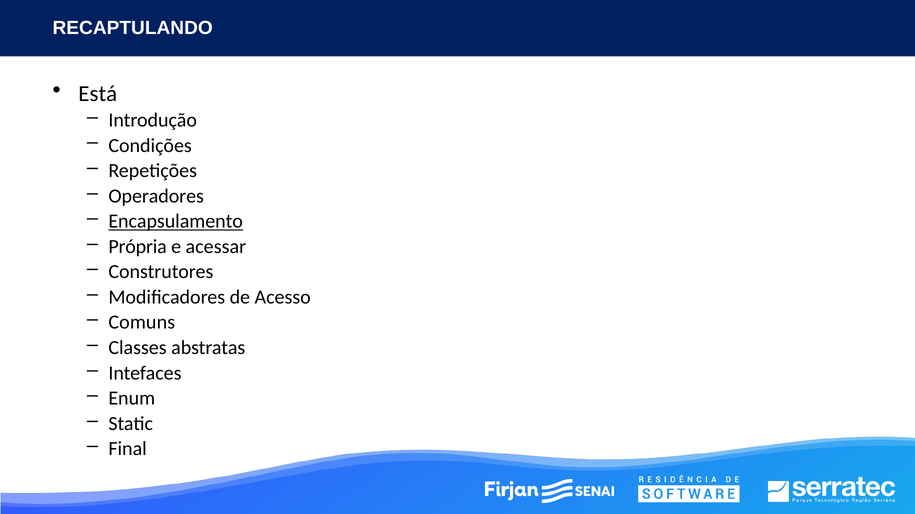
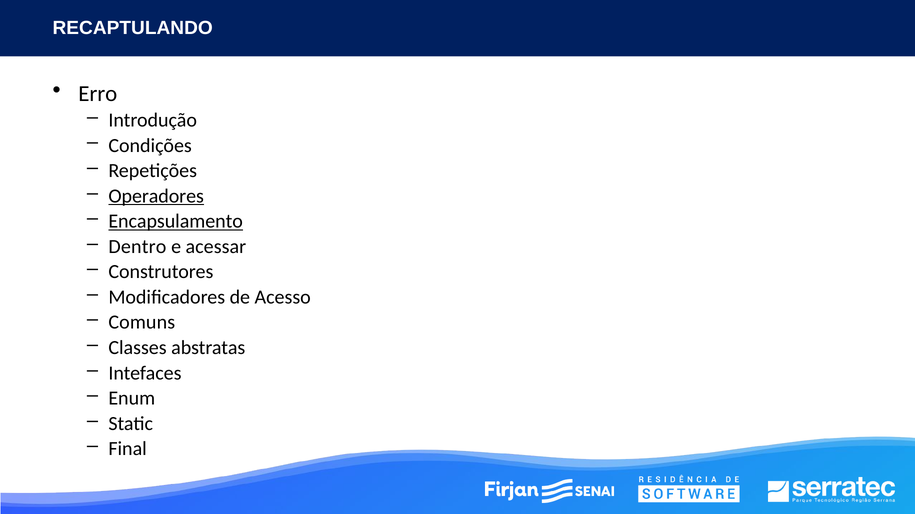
Está: Está -> Erro (98, 94)
Operadores underline: none -> present (156, 196)
Própria: Própria -> Dentro (137, 247)
